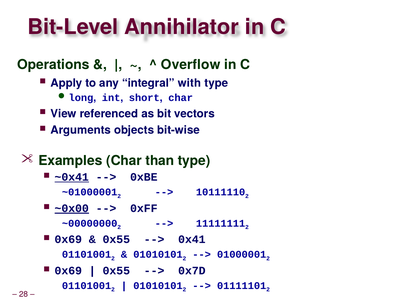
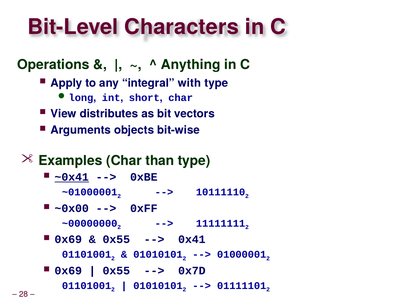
Annihilator: Annihilator -> Characters (182, 27)
Overflow: Overflow -> Anything (191, 65)
referenced: referenced -> distributes (109, 114)
~0x00 underline: present -> none (72, 208)
